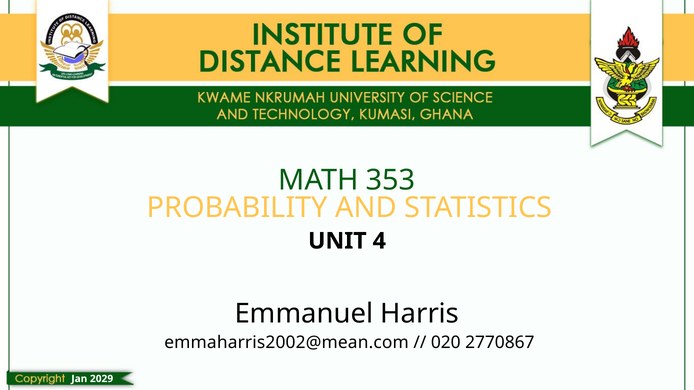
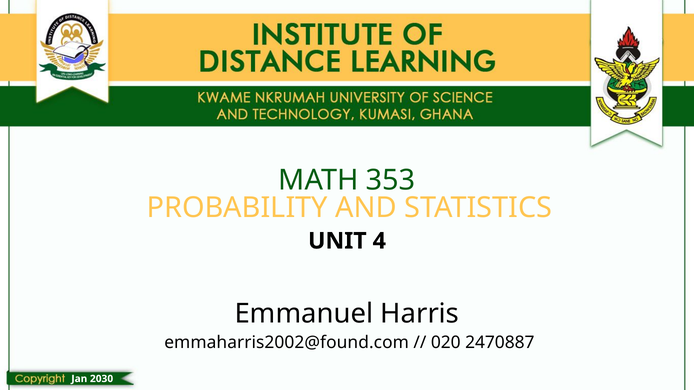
emmaharris2002@mean.com: emmaharris2002@mean.com -> emmaharris2002@found.com (287, 343)
2770867: 2770867 -> 2470887 (500, 343)
2029: 2029 -> 2030 (102, 379)
